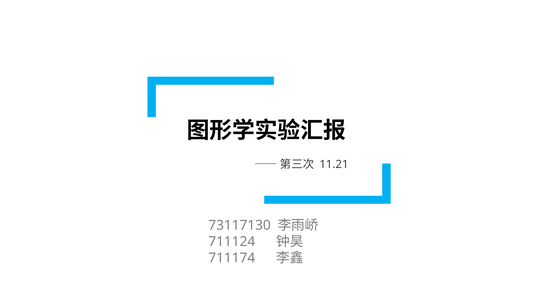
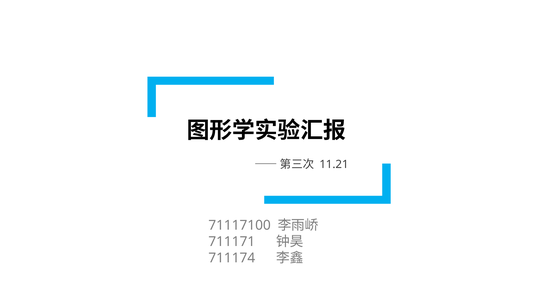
73117130: 73117130 -> 71117100 (240, 225)
711124: 711124 -> 711171 (232, 242)
